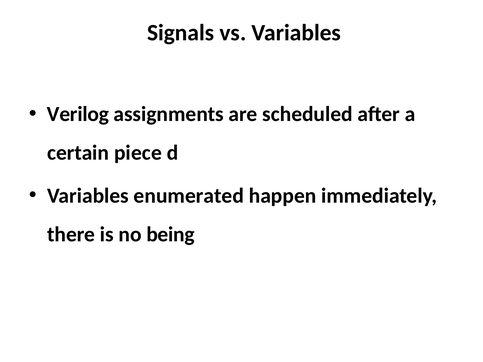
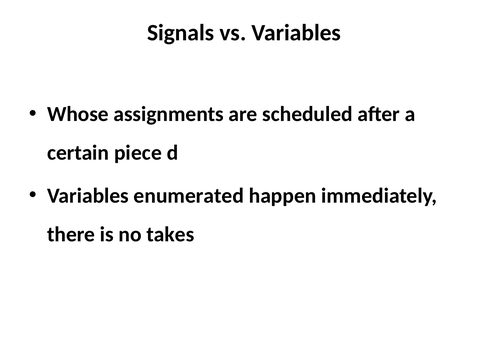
Verilog: Verilog -> Whose (78, 114)
being: being -> takes (170, 234)
